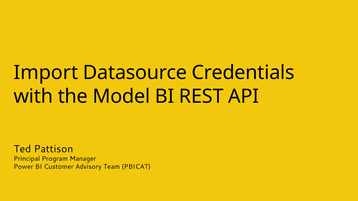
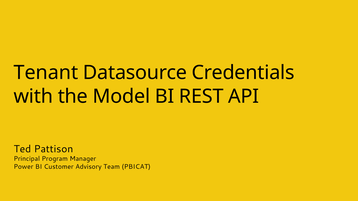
Import: Import -> Tenant (46, 73)
